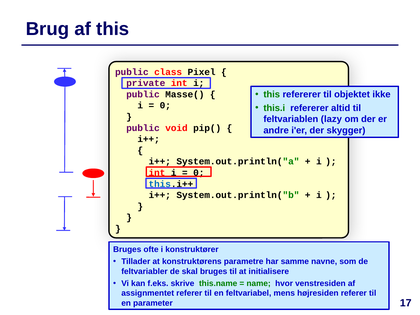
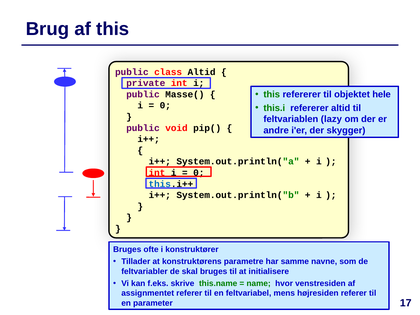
class Pixel: Pixel -> Altid (202, 72)
ikke: ikke -> hele (382, 95)
